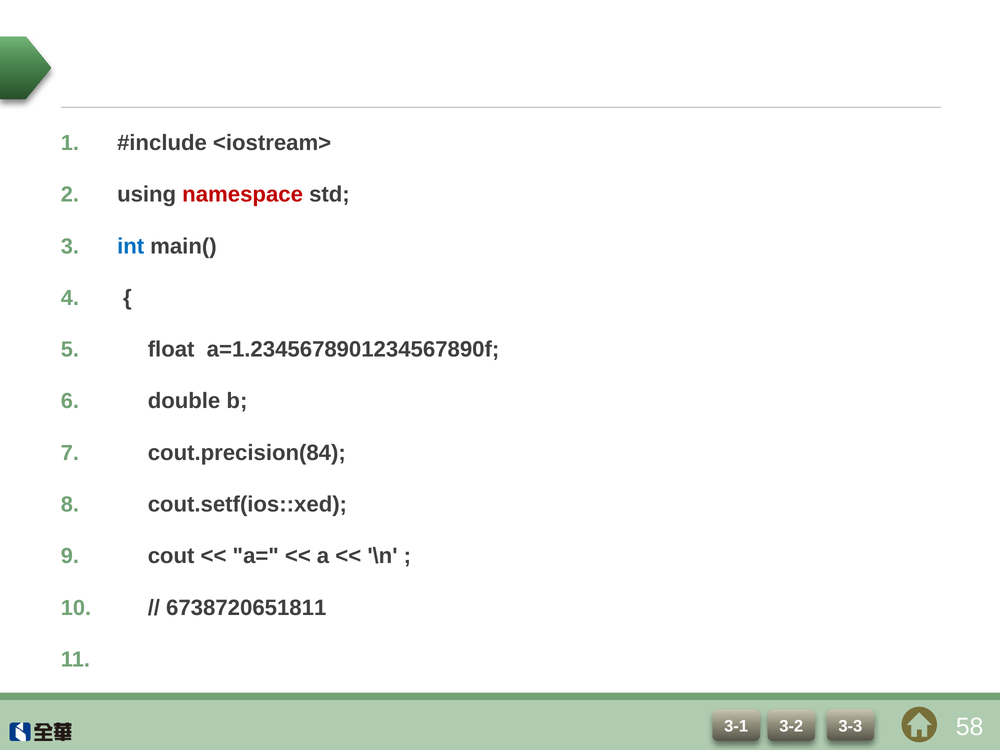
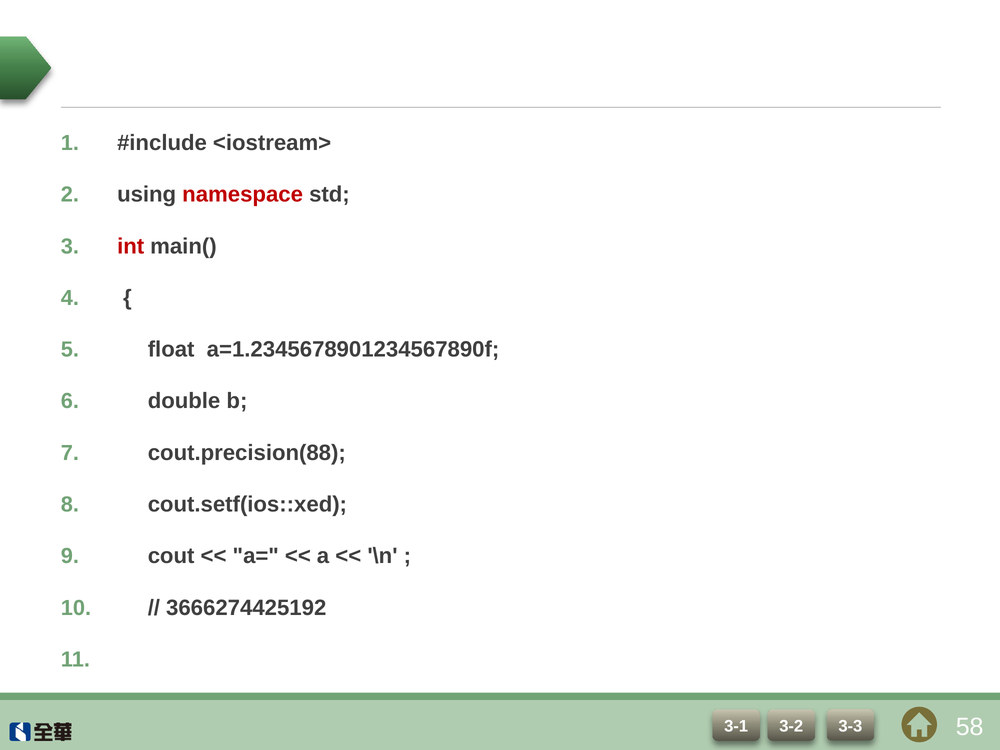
int colour: blue -> red (131, 246)
cout.precision(84: cout.precision(84 -> cout.precision(88 (247, 453)
6738720651811: 6738720651811 -> 3666274425192 (246, 608)
